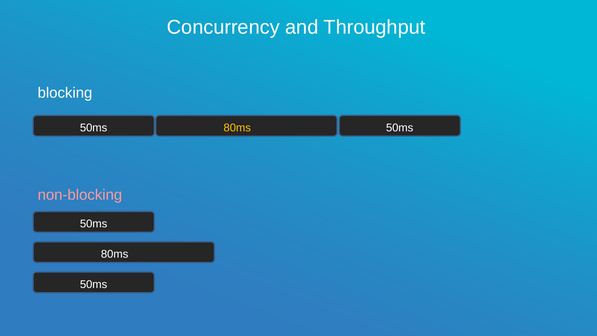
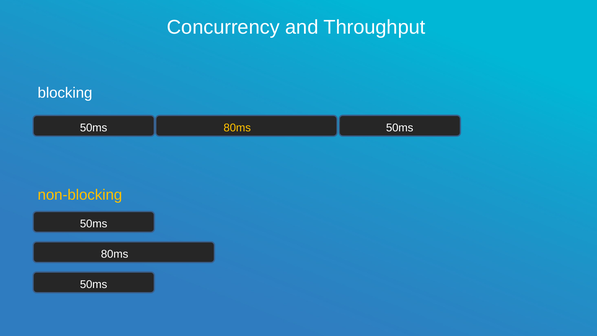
non-blocking colour: pink -> yellow (80, 195)
